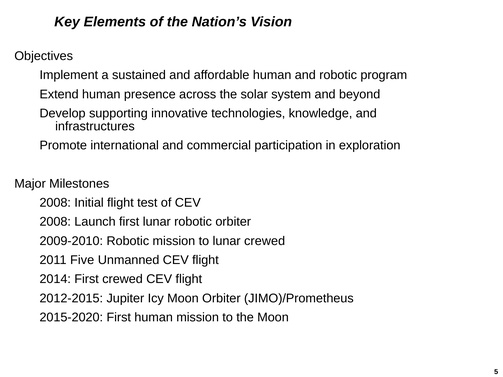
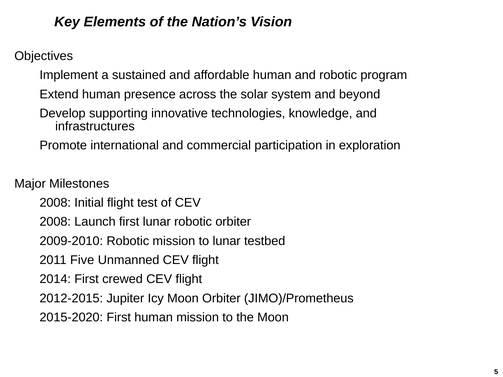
lunar crewed: crewed -> testbed (265, 241)
